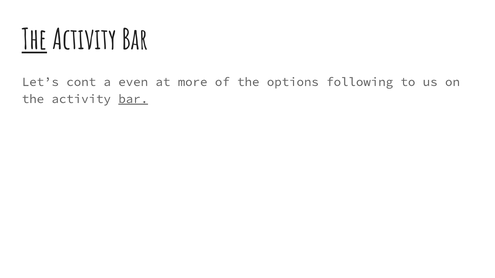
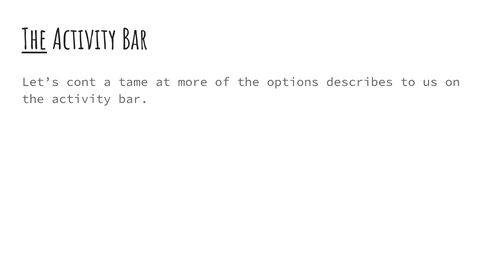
even: even -> tame (133, 82)
following: following -> describes (360, 82)
bar underline: present -> none (133, 99)
